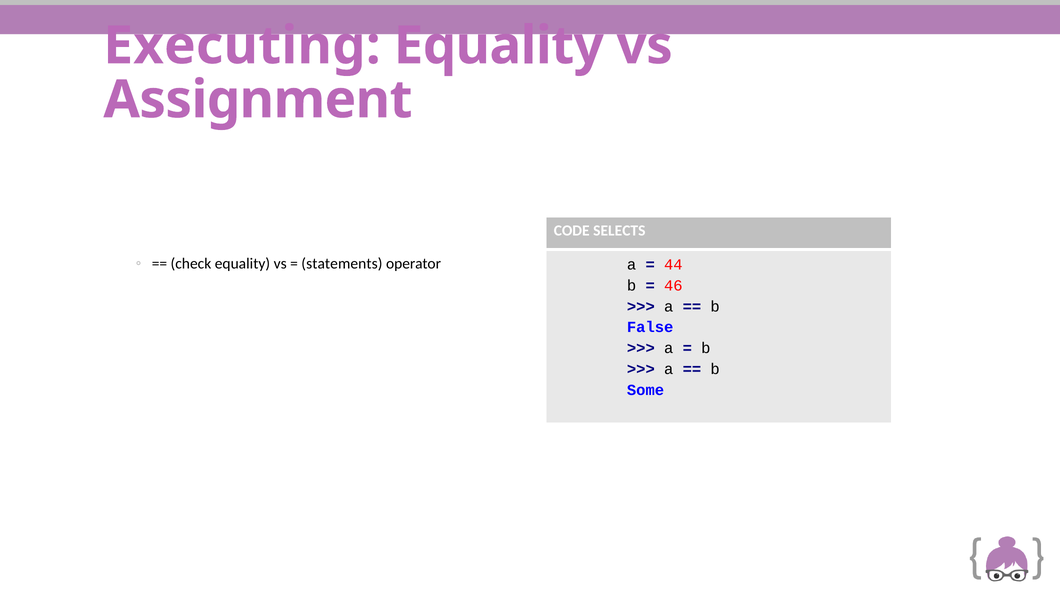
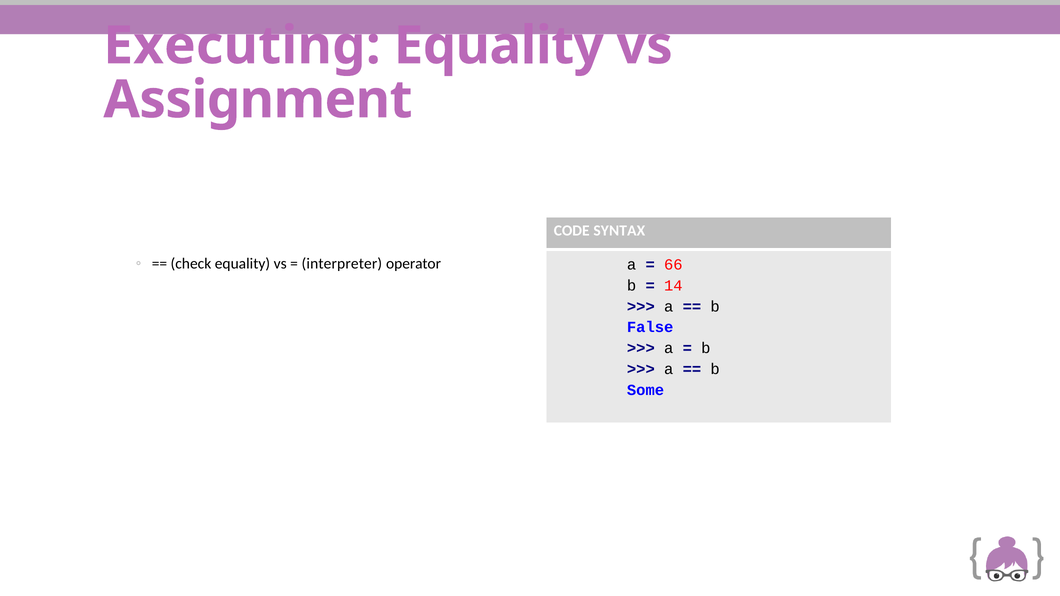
SELECTS: SELECTS -> SYNTAX (619, 231)
statements: statements -> interpreter (342, 264)
44: 44 -> 66 (673, 265)
46: 46 -> 14 (673, 286)
